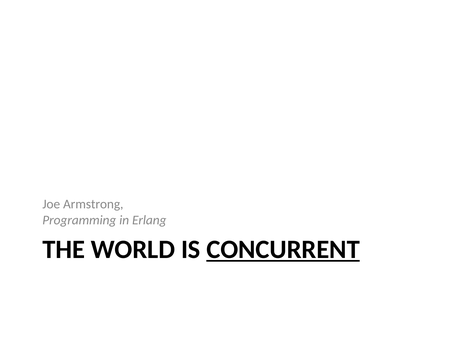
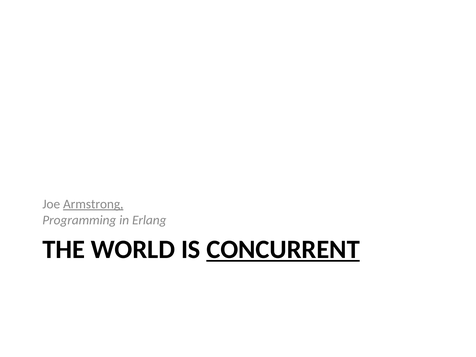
Armstrong underline: none -> present (93, 204)
